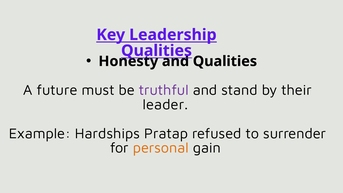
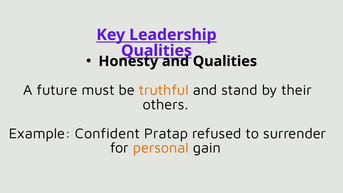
truthful colour: purple -> orange (164, 90)
leader: leader -> others (165, 105)
Hardships: Hardships -> Confident (107, 133)
